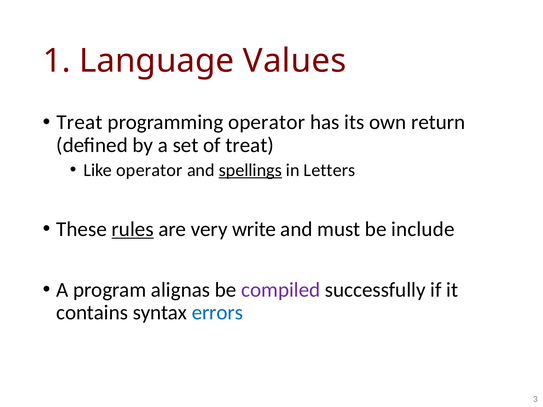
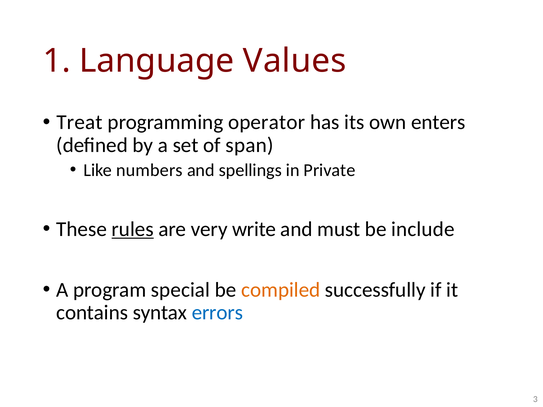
return: return -> enters (438, 122)
of treat: treat -> span (250, 145)
Like operator: operator -> numbers (149, 170)
spellings underline: present -> none (250, 170)
Letters: Letters -> Private (330, 170)
alignas: alignas -> special (181, 290)
compiled colour: purple -> orange (281, 290)
